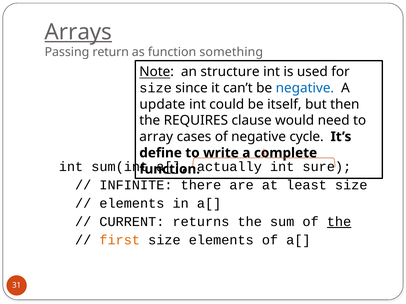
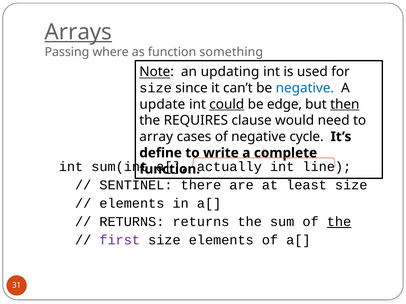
return: return -> where (111, 52)
structure: structure -> updating (230, 72)
could underline: none -> present (227, 104)
itself: itself -> edge (284, 104)
then underline: none -> present (345, 104)
sure: sure -> line (327, 167)
INFINITE: INFINITE -> SENTINEL (136, 185)
CURRENT: CURRENT -> RETURNS (132, 222)
first colour: orange -> purple (120, 240)
